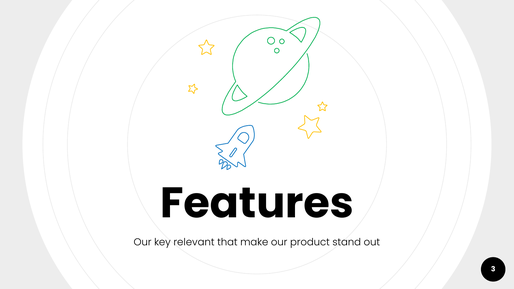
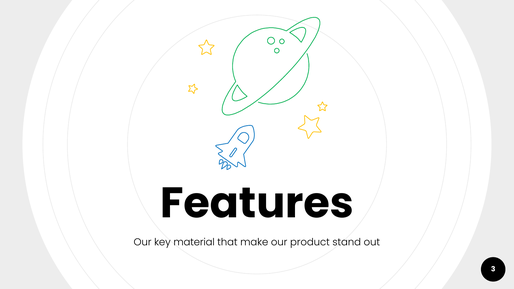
relevant: relevant -> material (194, 242)
